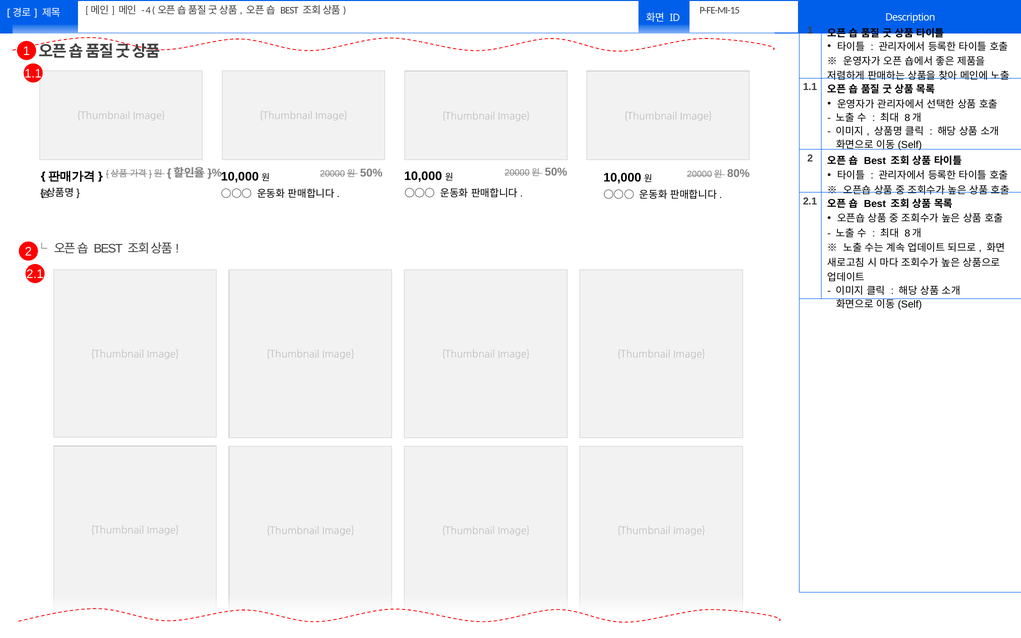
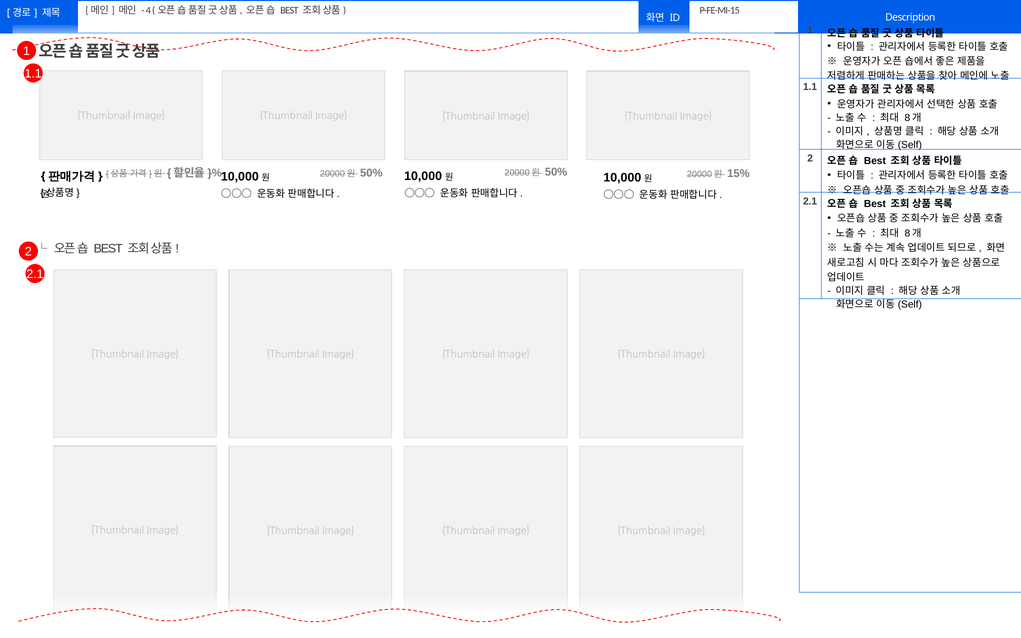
80%: 80% -> 15% (738, 174)
